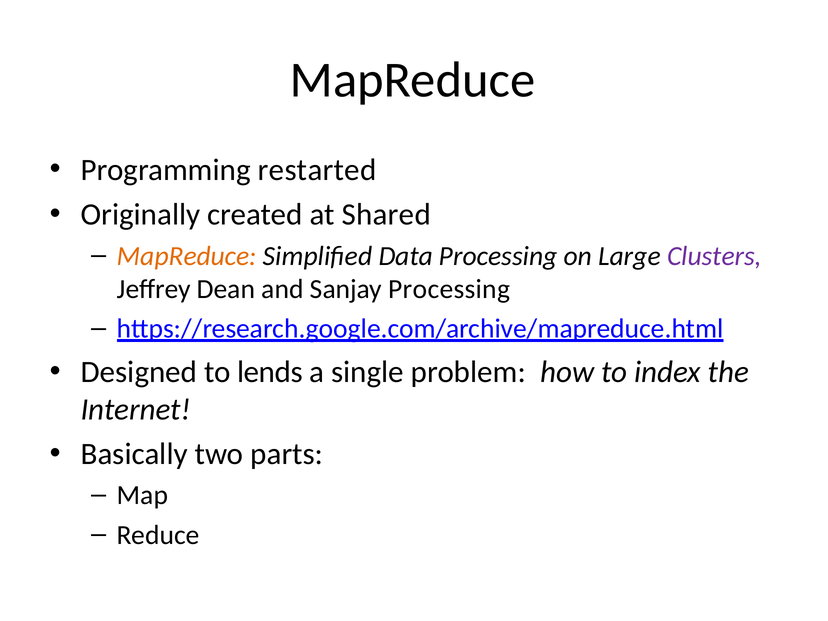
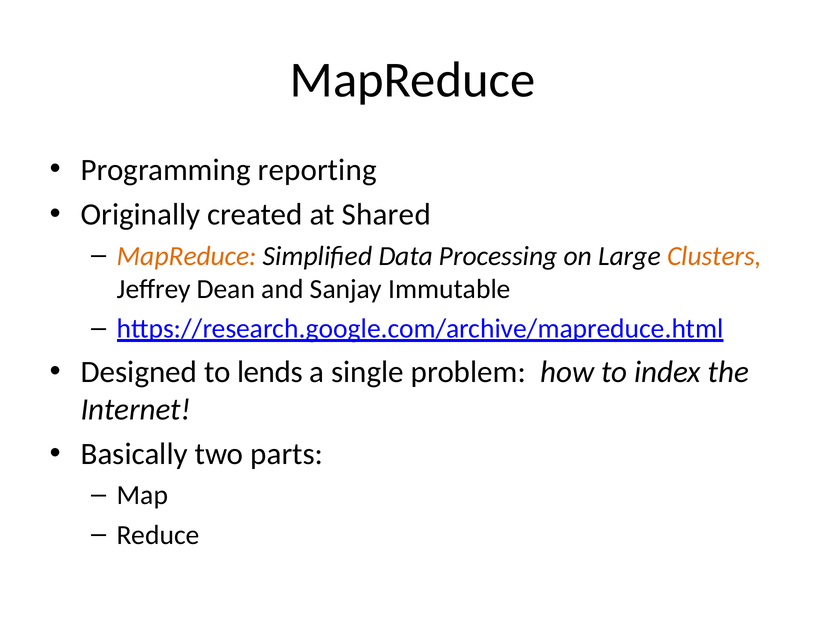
restarted: restarted -> reporting (317, 170)
Clusters colour: purple -> orange (714, 256)
Sanjay Processing: Processing -> Immutable (449, 289)
